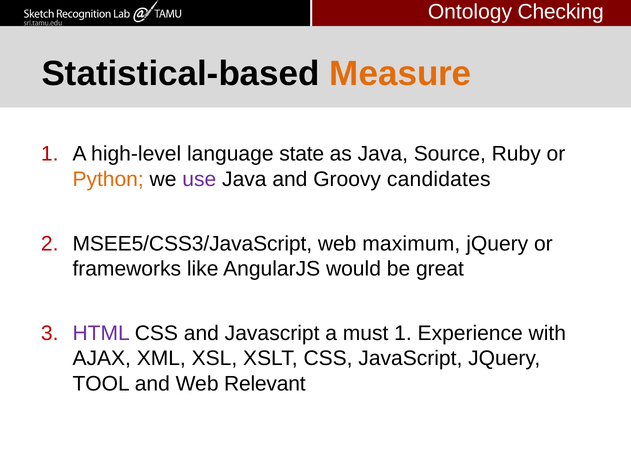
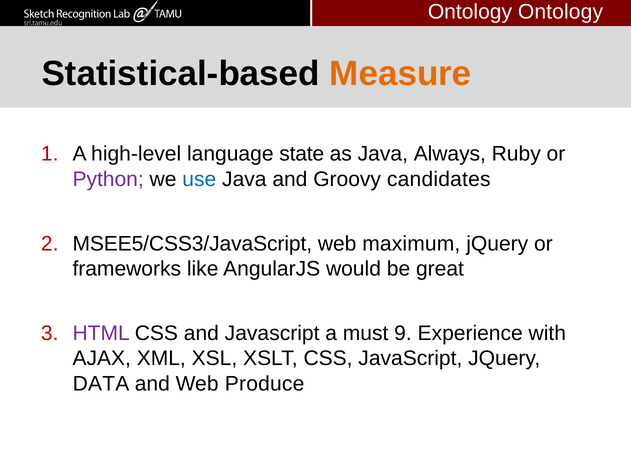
Ontology Checking: Checking -> Ontology (560, 12)
Source: Source -> Always (450, 154)
Python colour: orange -> purple (108, 179)
use colour: purple -> blue (199, 179)
must 1: 1 -> 9 (403, 333)
TOOL: TOOL -> DATA (101, 384)
Relevant: Relevant -> Produce (265, 384)
